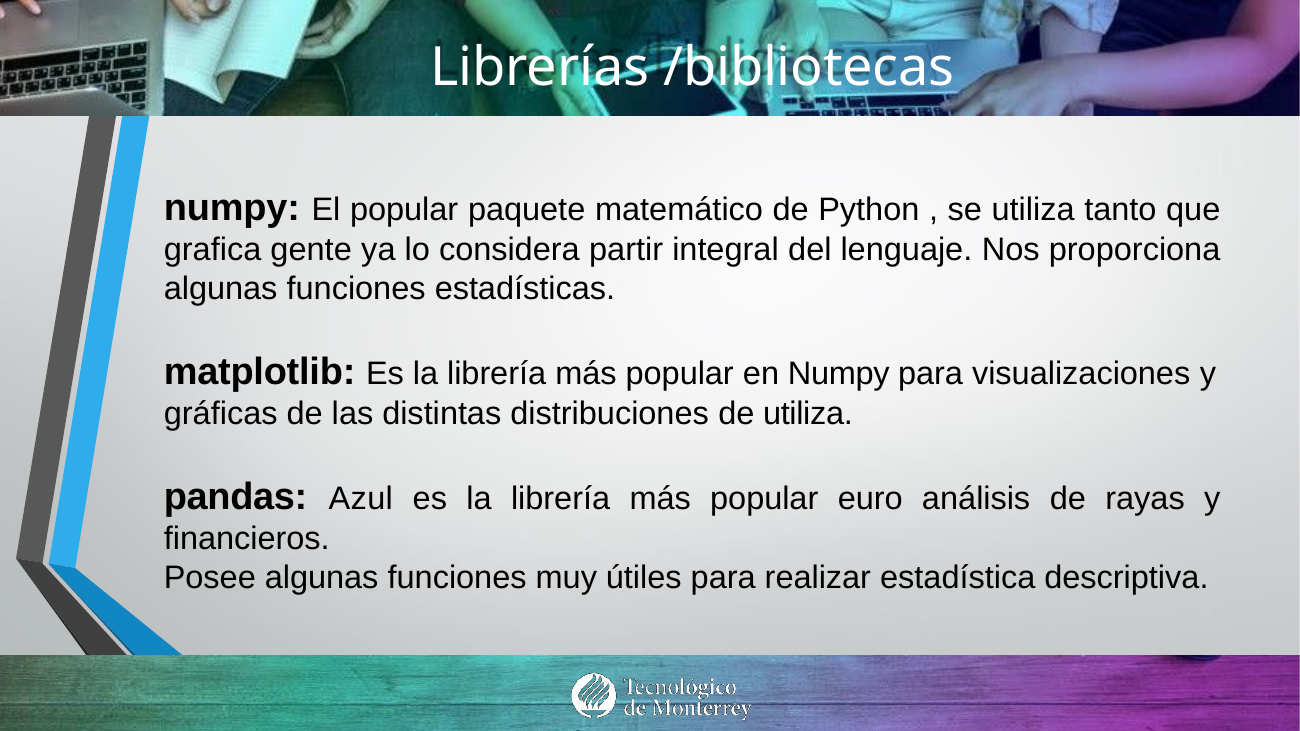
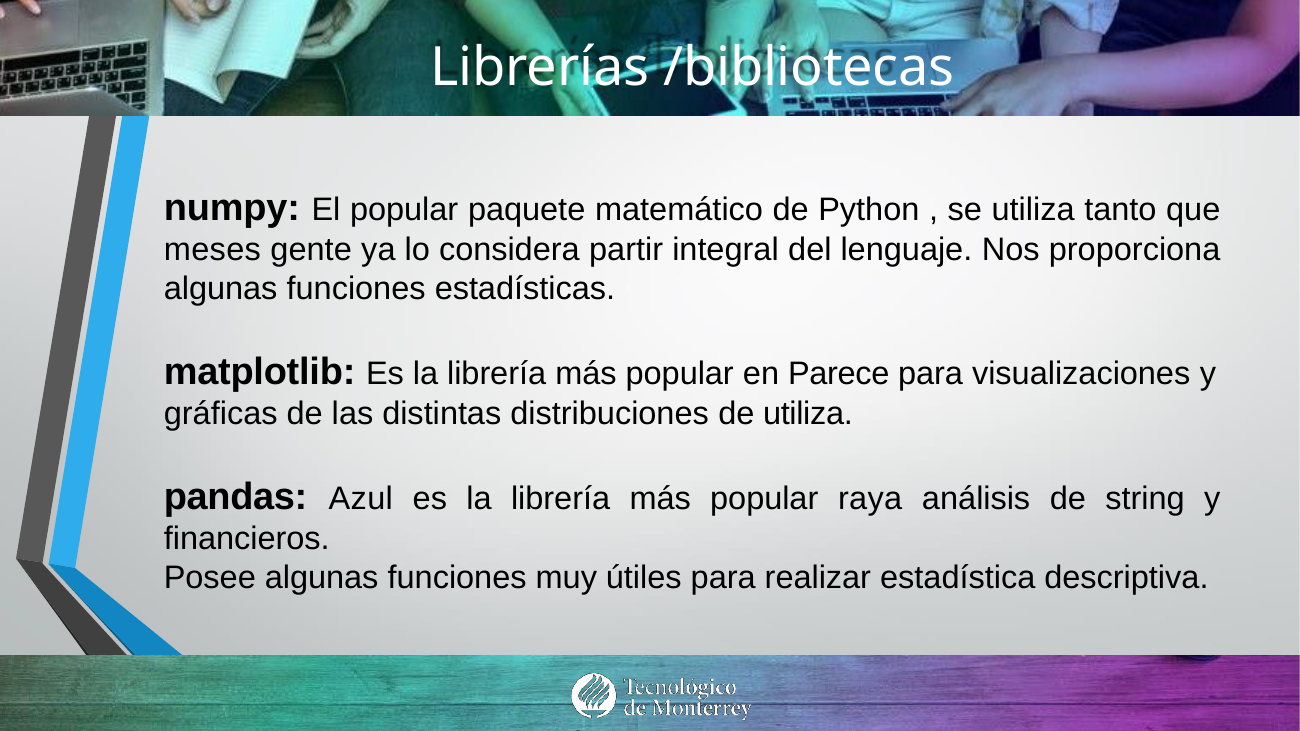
grafica: grafica -> meses (212, 250)
en Numpy: Numpy -> Parece (839, 374)
euro: euro -> raya (870, 499)
rayas: rayas -> string (1145, 499)
